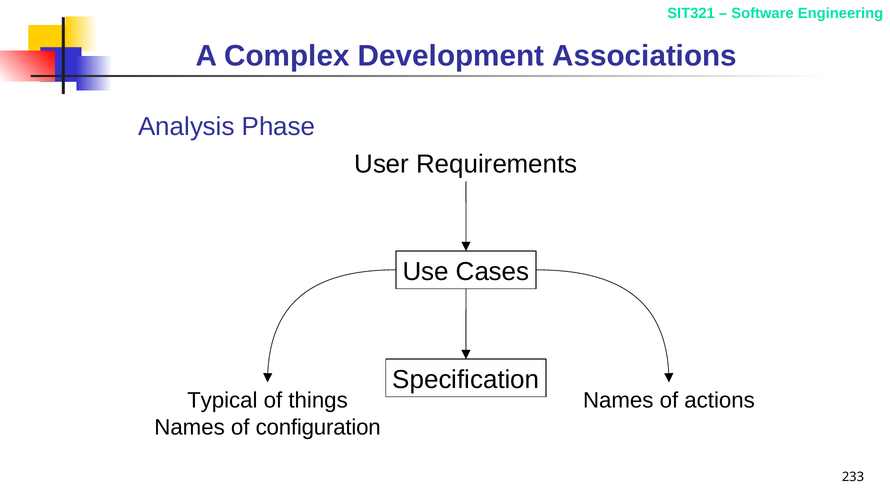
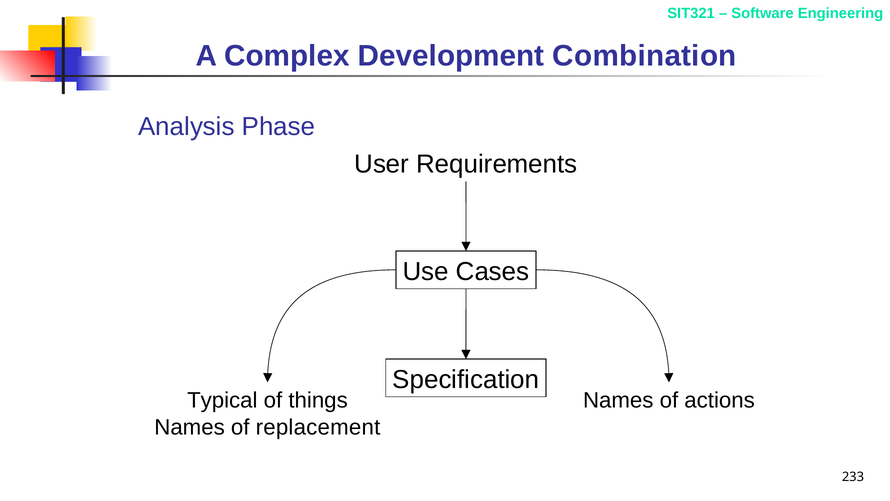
Associations: Associations -> Combination (644, 56)
configuration: configuration -> replacement (318, 427)
